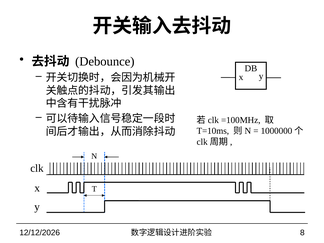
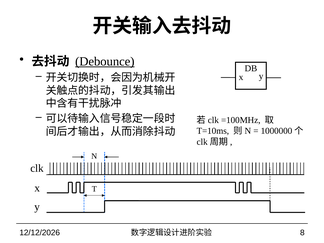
Debounce underline: none -> present (105, 61)
